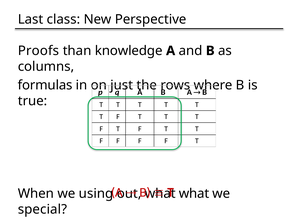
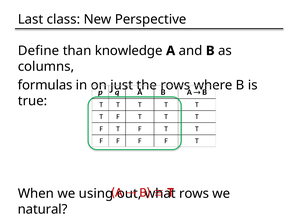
Proofs: Proofs -> Define (39, 51)
what: what -> rows (194, 194)
special: special -> natural (43, 210)
